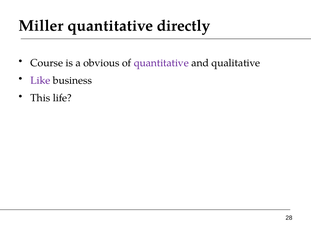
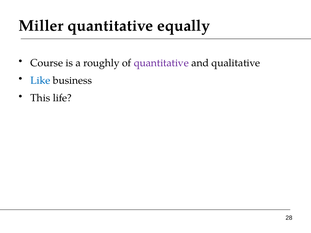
directly: directly -> equally (184, 26)
obvious: obvious -> roughly (101, 63)
Like colour: purple -> blue (40, 81)
